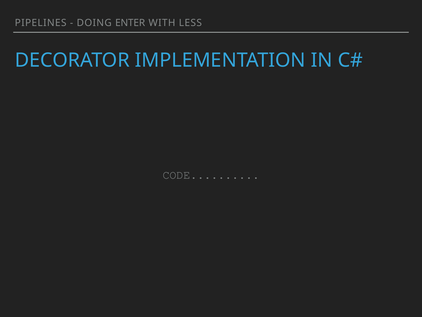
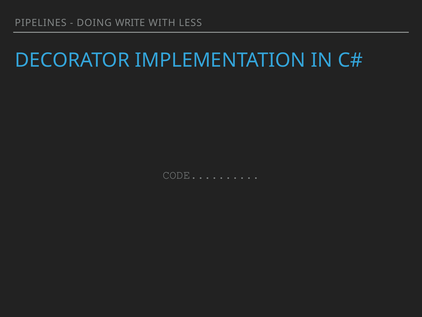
ENTER: ENTER -> WRITE (130, 23)
